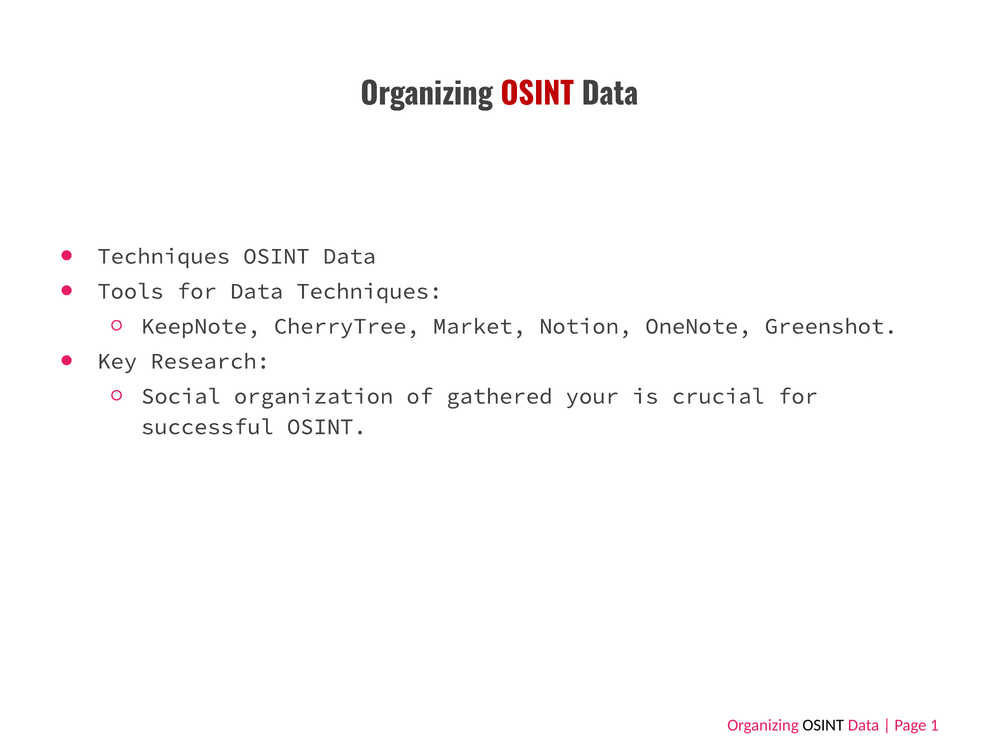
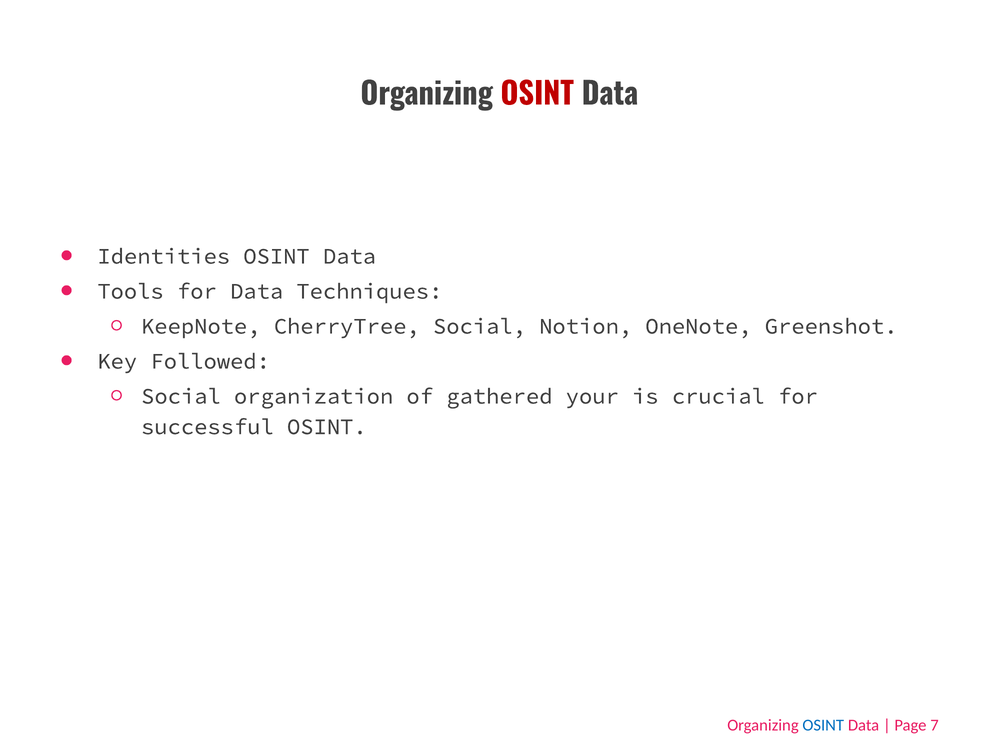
Techniques: Techniques -> Identities (164, 256)
CherryTree Market: Market -> Social (479, 326)
Research: Research -> Followed (210, 361)
OSINT colour: black -> blue (823, 725)
1: 1 -> 7 (935, 725)
